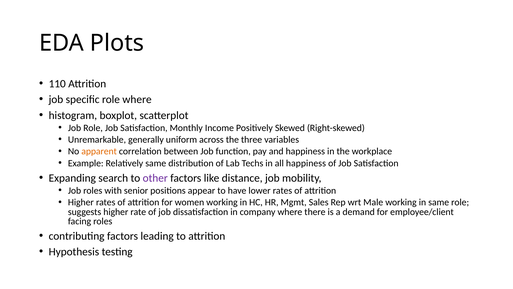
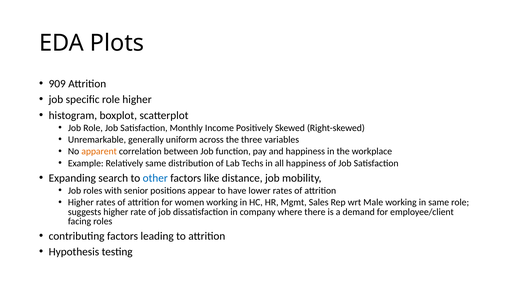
110: 110 -> 909 (57, 84)
role where: where -> higher (137, 99)
other colour: purple -> blue (155, 178)
